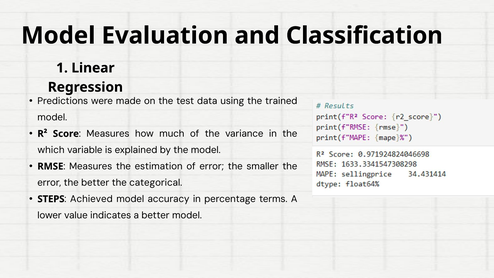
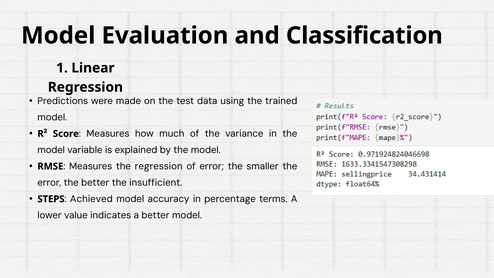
which: which -> model (51, 150)
the estimation: estimation -> regression (159, 166)
categorical: categorical -> insufficient (156, 183)
